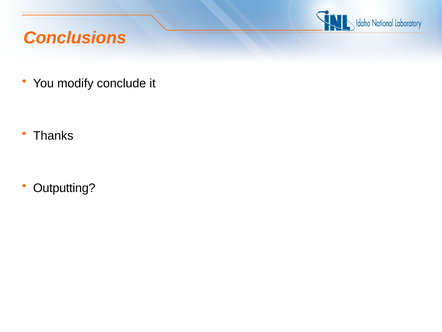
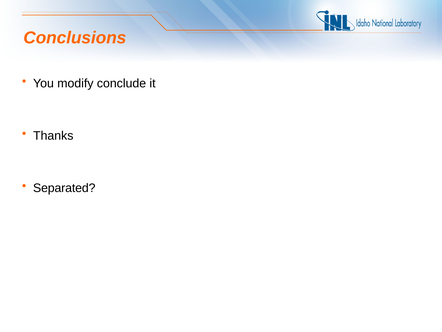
Outputting: Outputting -> Separated (64, 188)
